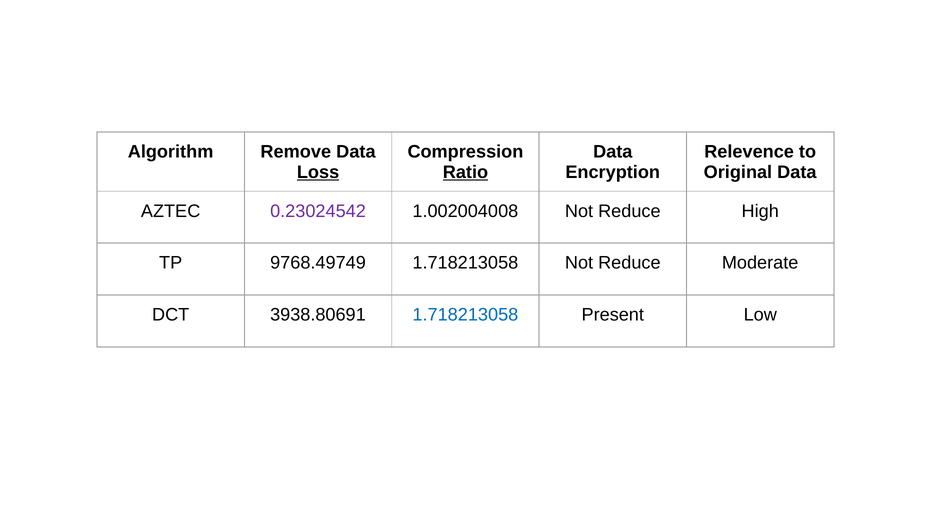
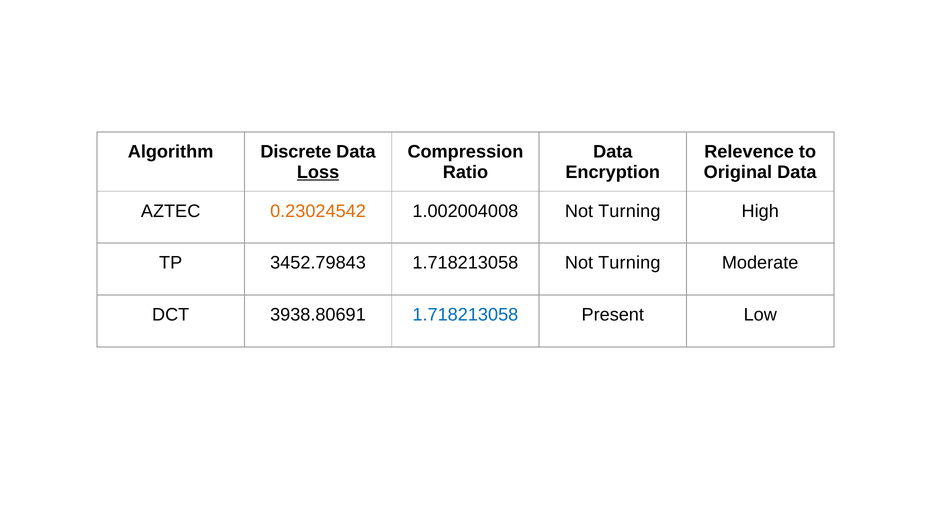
Remove: Remove -> Discrete (296, 152)
Ratio underline: present -> none (465, 172)
0.23024542 colour: purple -> orange (318, 211)
1.002004008 Not Reduce: Reduce -> Turning (629, 211)
9768.49749: 9768.49749 -> 3452.79843 (318, 263)
1.718213058 Not Reduce: Reduce -> Turning (629, 263)
